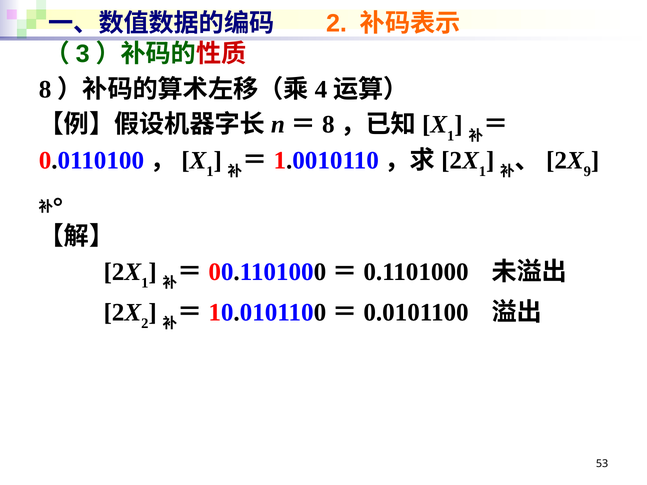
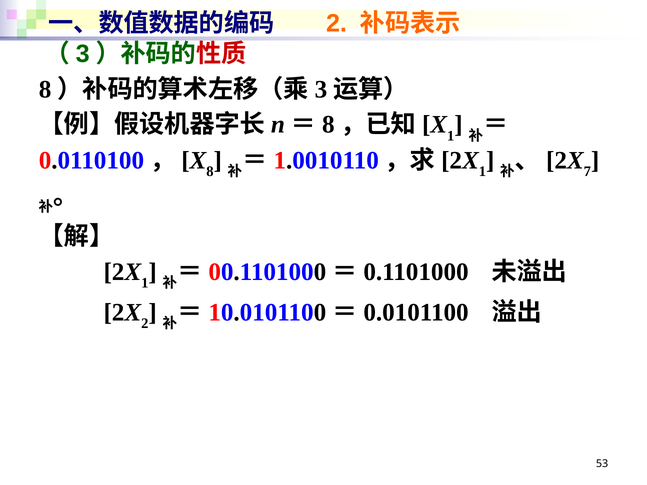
4: 4 -> 3 (321, 90)
1: 1 -> 8 (210, 171)
9: 9 -> 7 (587, 171)
